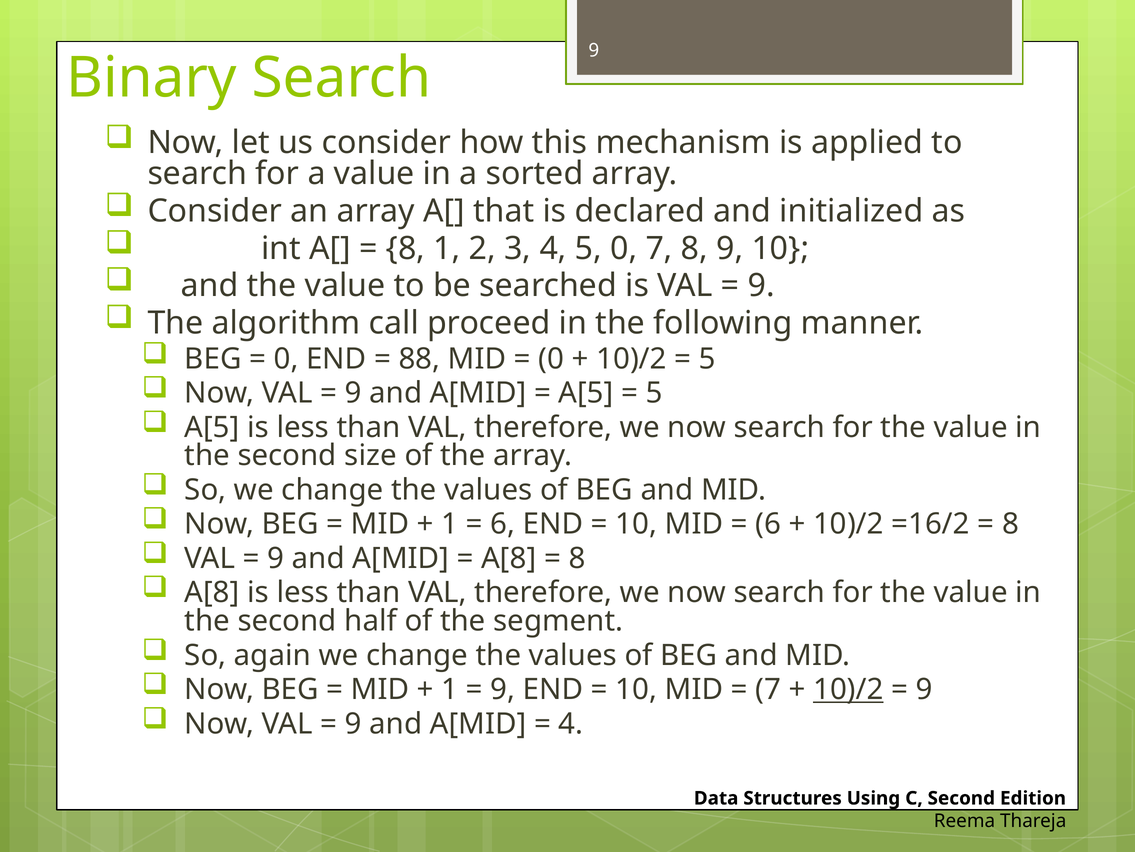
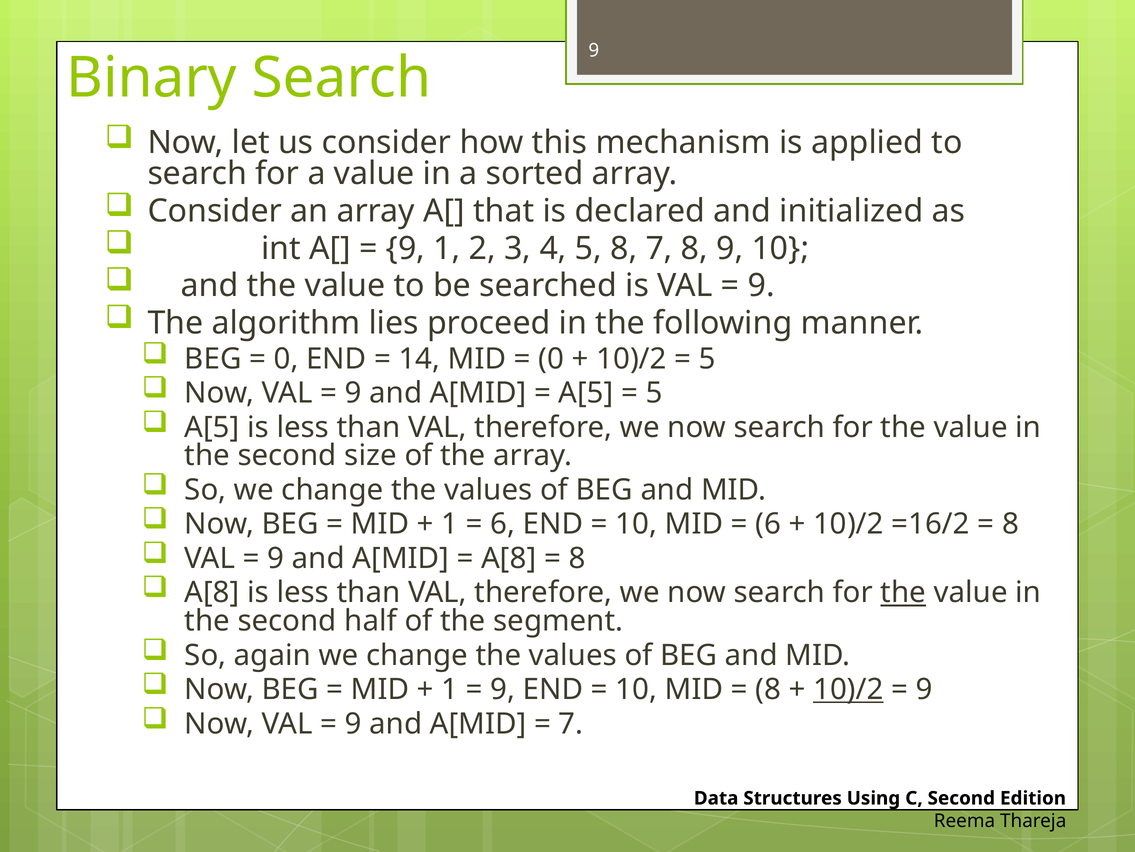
8: 8 -> 9 (405, 248)
5 0: 0 -> 8 (624, 248)
call: call -> lies (394, 323)
88: 88 -> 14 (419, 358)
the underline: none -> present (903, 592)
7: 7 -> 8 (768, 689)
4: 4 -> 7 (571, 723)
